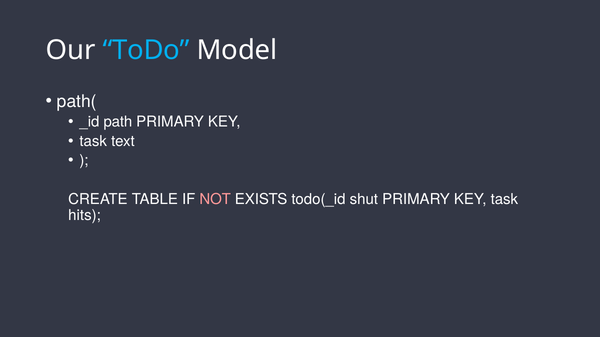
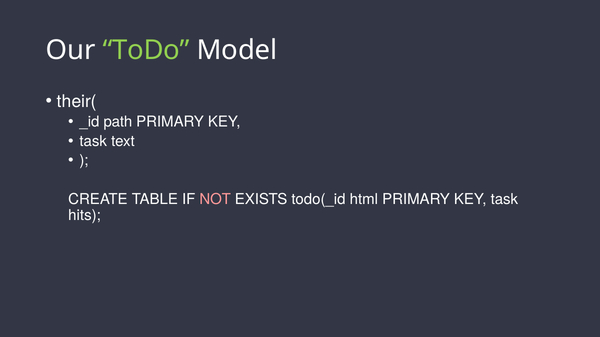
ToDo colour: light blue -> light green (146, 50)
path(: path( -> their( (77, 101)
shut: shut -> html (364, 199)
